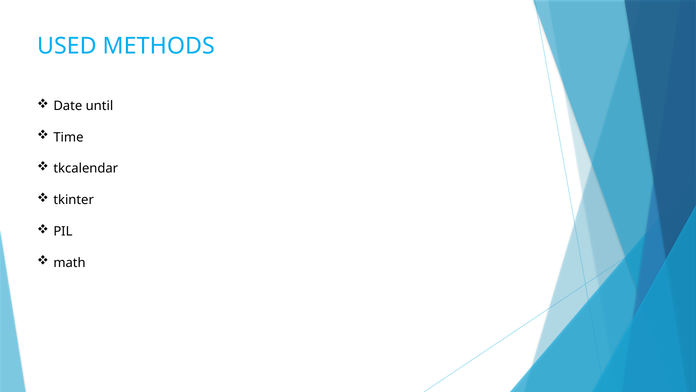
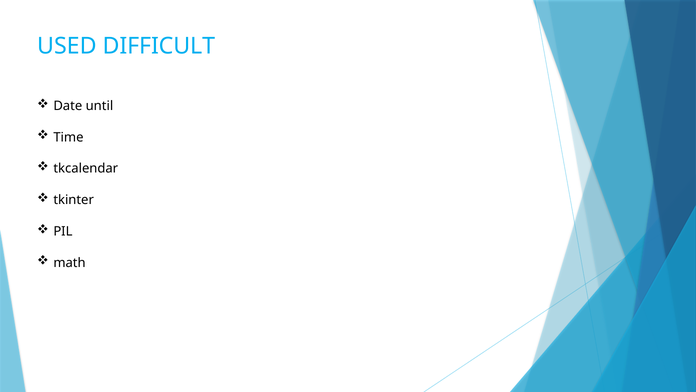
METHODS: METHODS -> DIFFICULT (159, 46)
